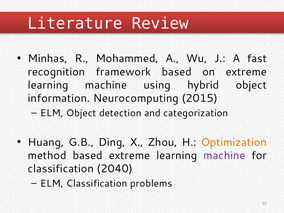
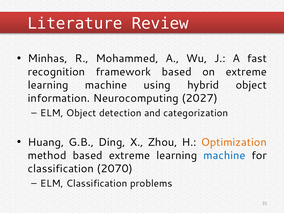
2015: 2015 -> 2027 (200, 98)
machine colour: purple -> blue (224, 155)
2040: 2040 -> 2070 (115, 169)
